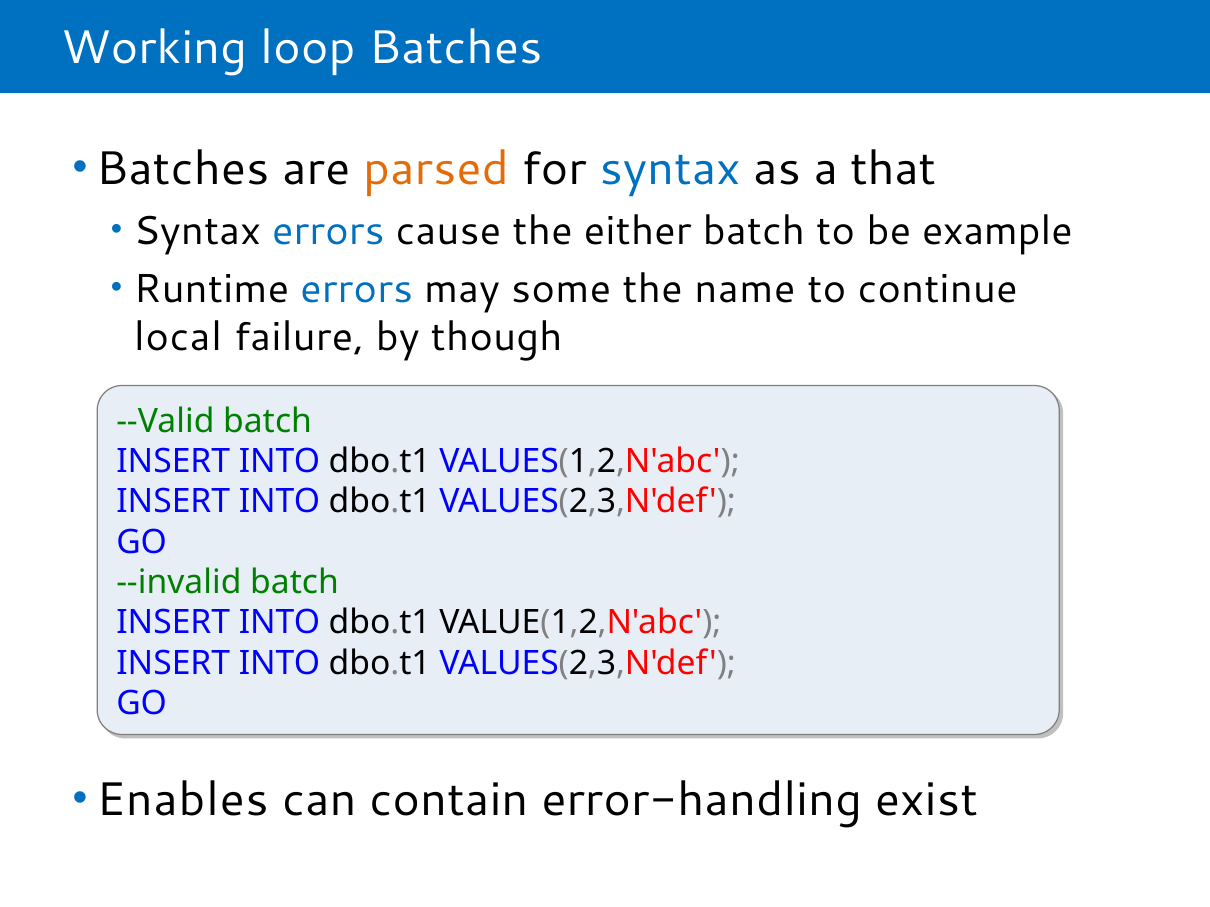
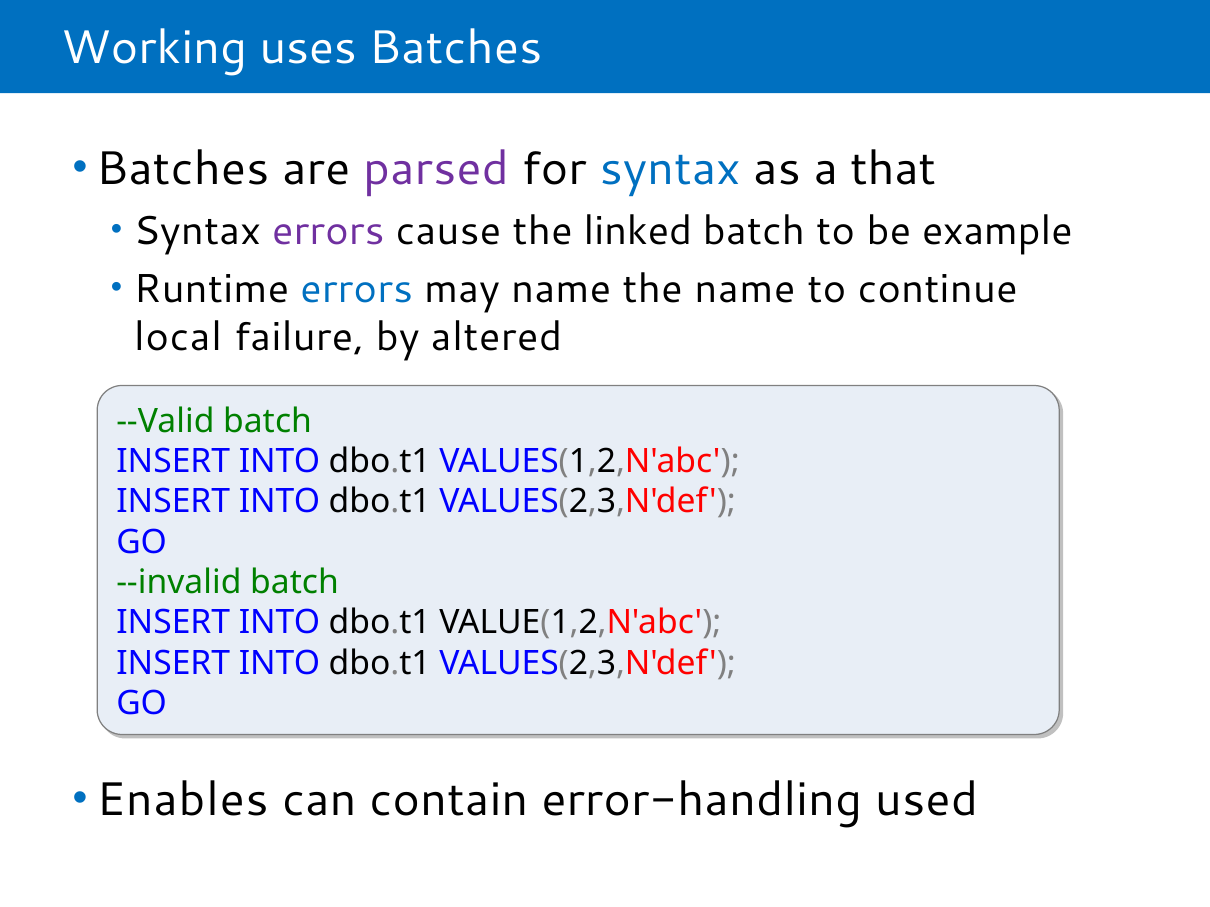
loop: loop -> uses (308, 48)
parsed colour: orange -> purple (436, 169)
errors colour: blue -> purple (328, 231)
either: either -> linked (638, 231)
may some: some -> name (561, 289)
though: though -> altered (497, 338)
exist: exist -> used (927, 800)
